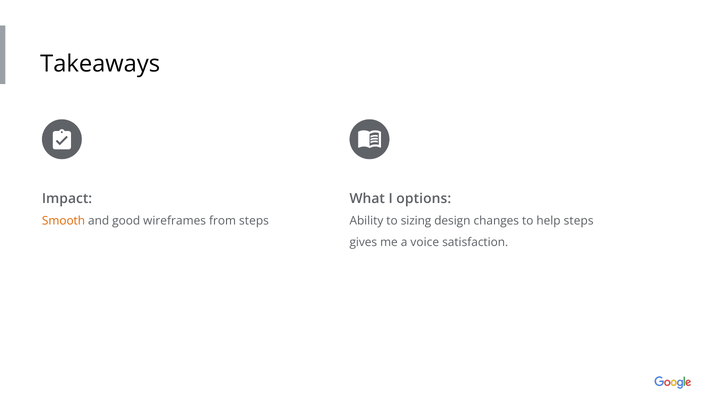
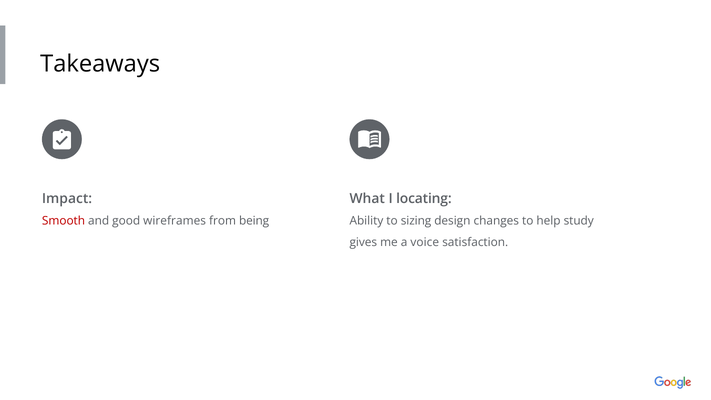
options: options -> locating (424, 199)
Smooth colour: orange -> red (64, 221)
from steps: steps -> being (254, 221)
help steps: steps -> study (579, 221)
